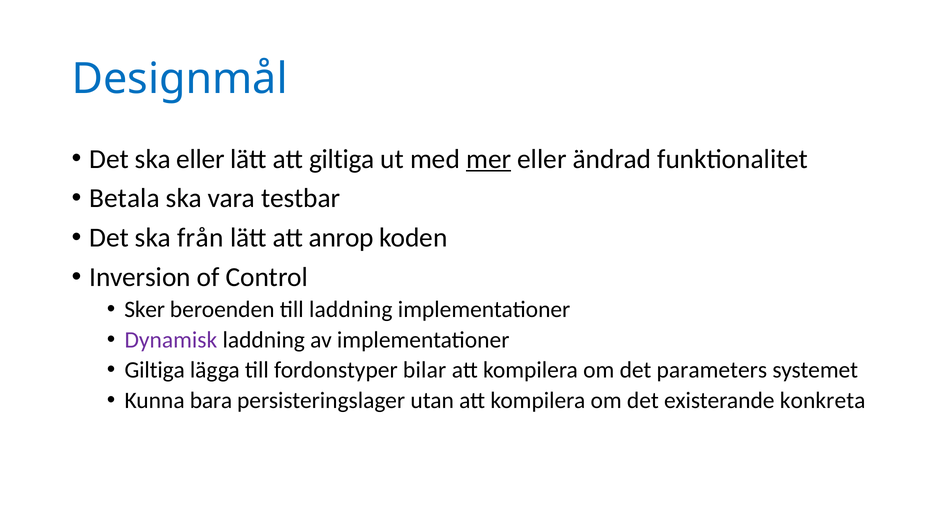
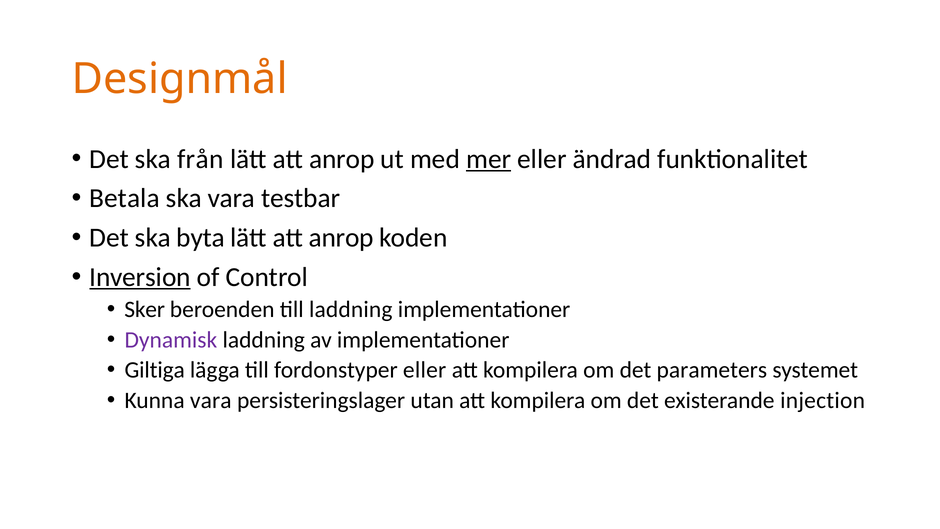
Designmål colour: blue -> orange (180, 79)
ska eller: eller -> från (200, 159)
giltiga: giltiga -> anrop (342, 159)
från: från -> byta (201, 238)
Inversion underline: none -> present (140, 277)
fordonstyper bilar: bilar -> eller (425, 370)
Kunna bara: bara -> vara (211, 400)
konkreta: konkreta -> injection (823, 400)
